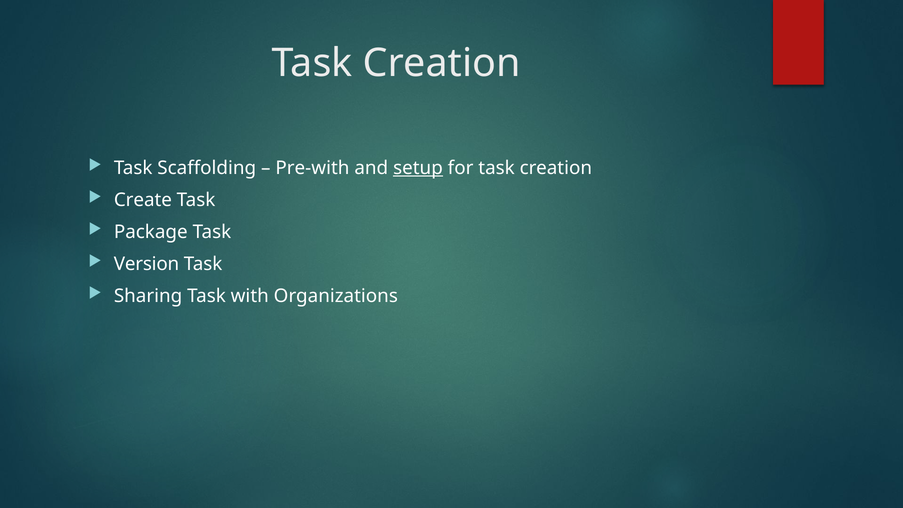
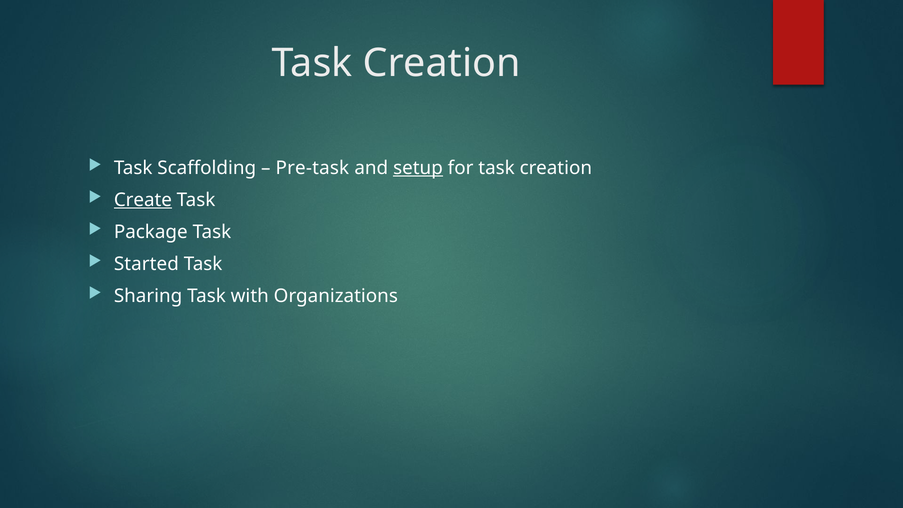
Pre-with: Pre-with -> Pre-task (312, 168)
Create underline: none -> present (143, 200)
Version: Version -> Started (146, 264)
